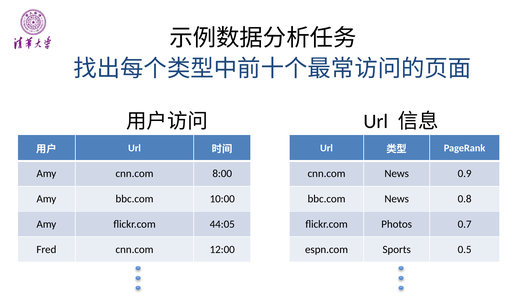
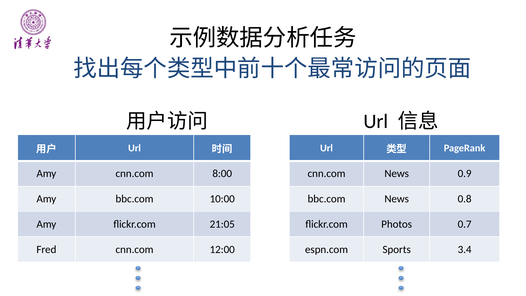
44:05: 44:05 -> 21:05 (222, 224)
0.5: 0.5 -> 3.4 (465, 249)
